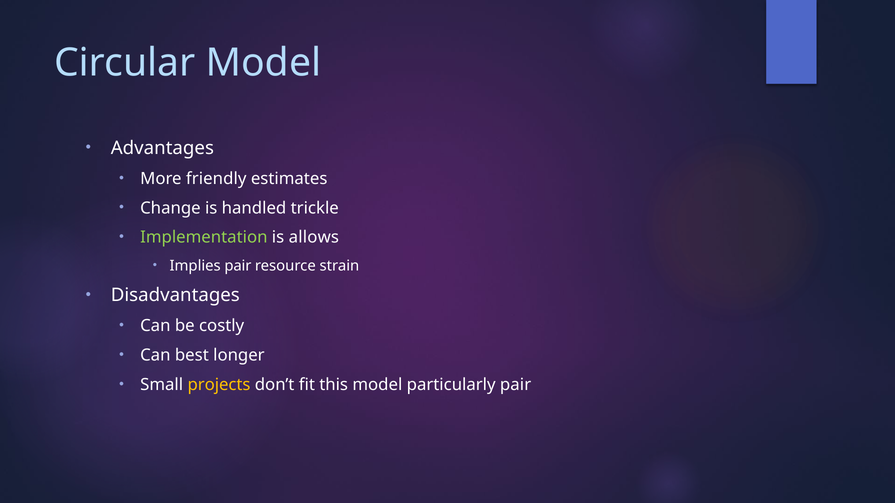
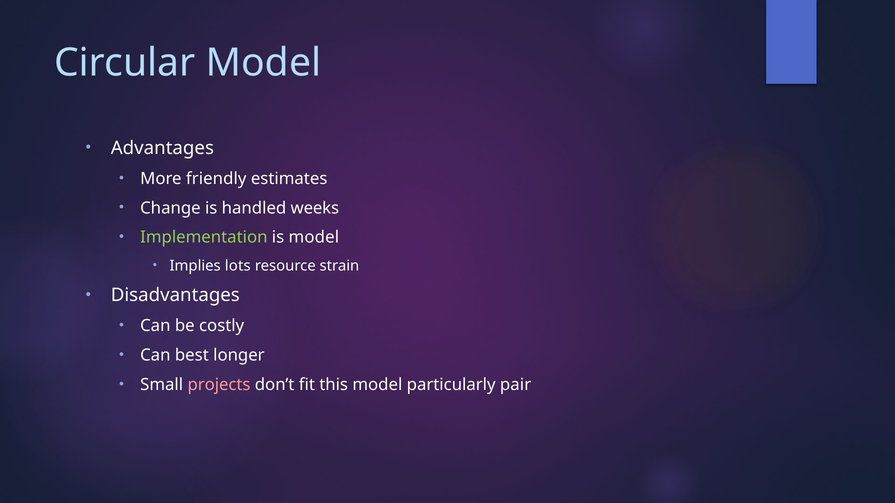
trickle: trickle -> weeks (315, 208)
is allows: allows -> model (314, 238)
Implies pair: pair -> lots (238, 266)
projects colour: yellow -> pink (219, 385)
